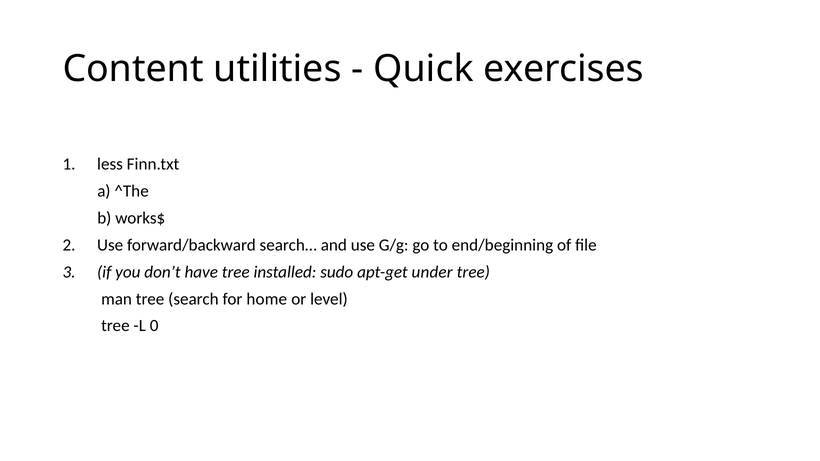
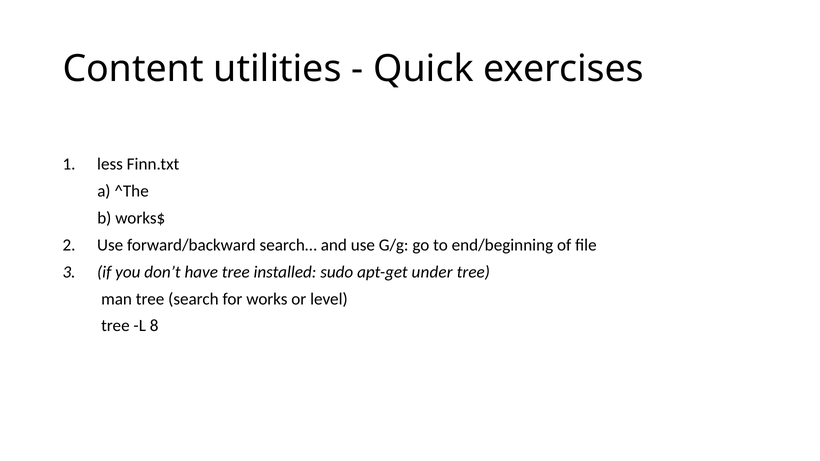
home: home -> works (267, 299)
0: 0 -> 8 (154, 326)
